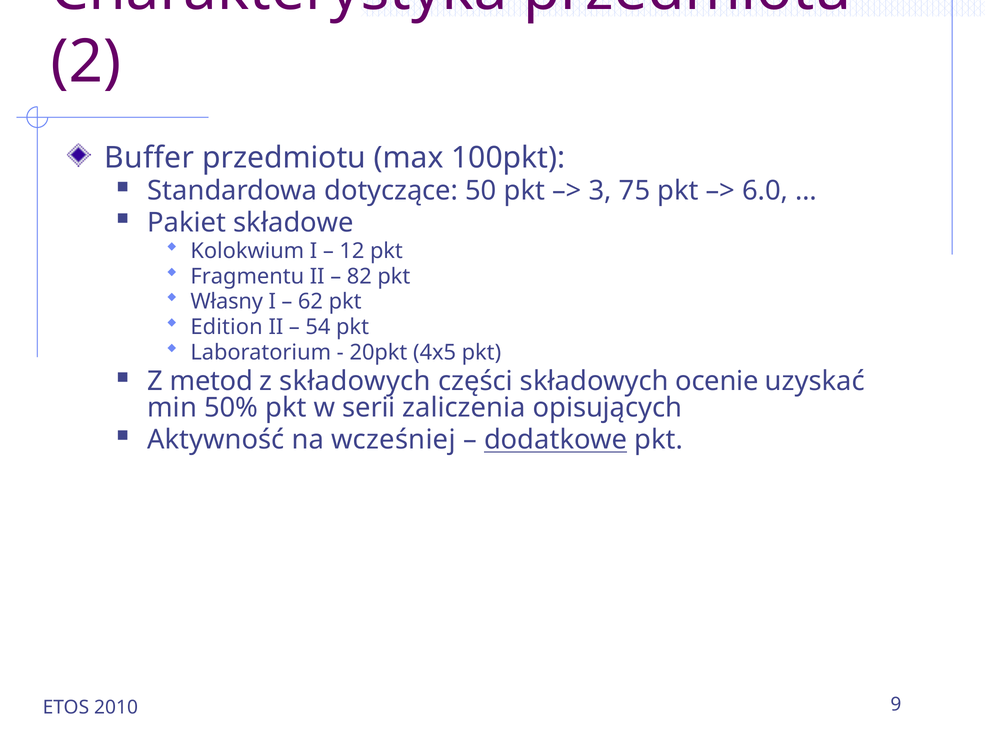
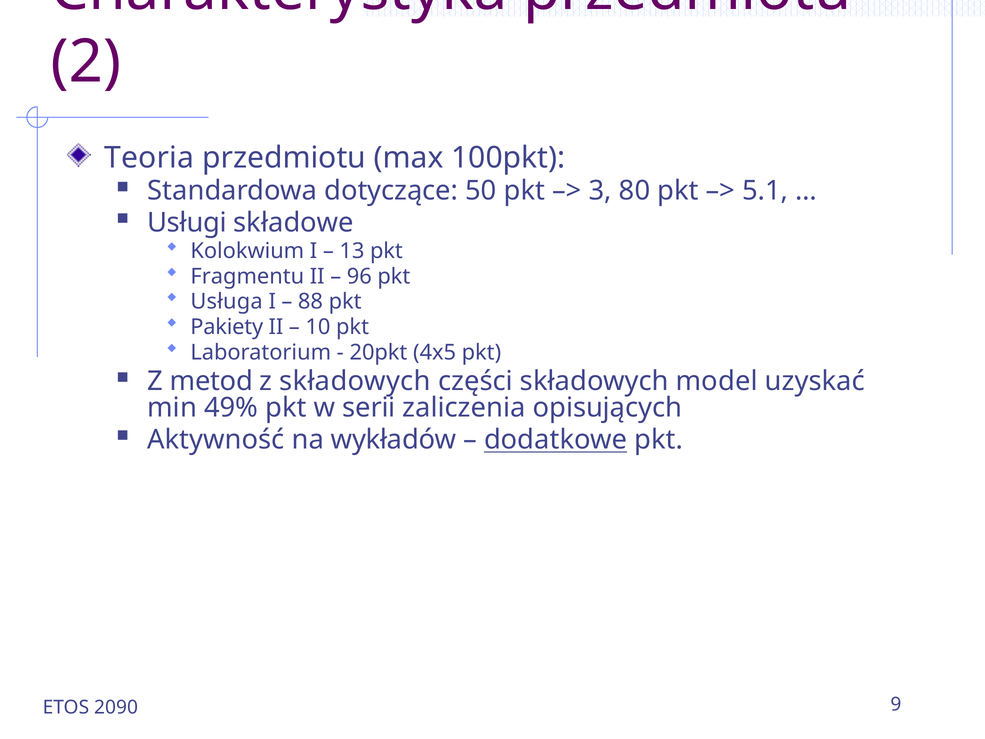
Buffer: Buffer -> Teoria (149, 158)
75: 75 -> 80 (635, 191)
6.0: 6.0 -> 5.1 (765, 191)
Pakiet: Pakiet -> Usługi (187, 223)
12: 12 -> 13 (352, 251)
82: 82 -> 96 (359, 276)
Własny: Własny -> Usługa (227, 302)
62: 62 -> 88 (310, 302)
Edition: Edition -> Pakiety (227, 327)
54: 54 -> 10 (318, 327)
ocenie: ocenie -> model (717, 381)
50%: 50% -> 49% (231, 408)
wcześniej: wcześniej -> wykładów (394, 439)
2010: 2010 -> 2090 (116, 707)
